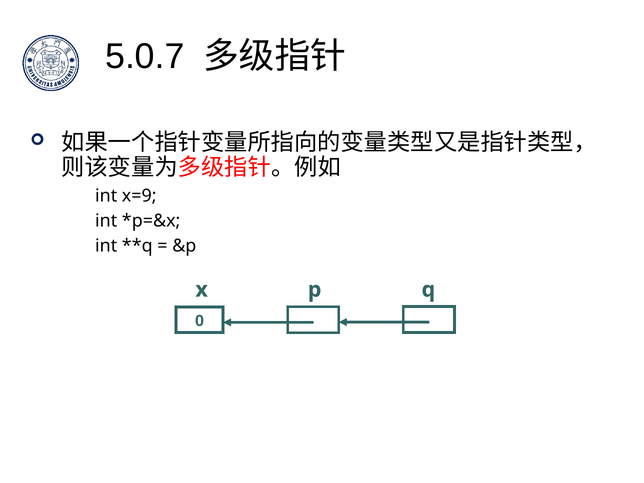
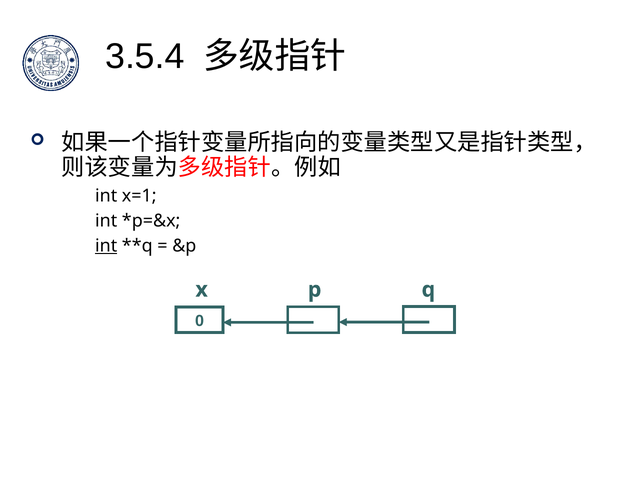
5.0.7: 5.0.7 -> 3.5.4 (145, 56)
x=9: x=9 -> x=1 (139, 196)
int underline: none -> present (106, 246)
